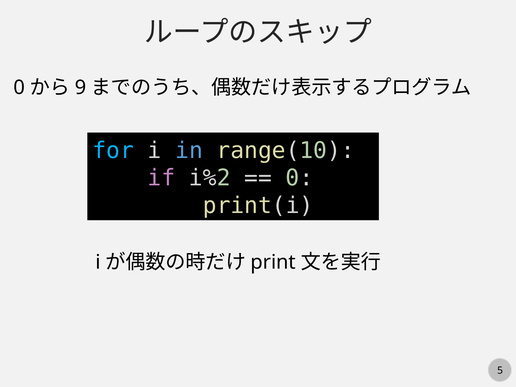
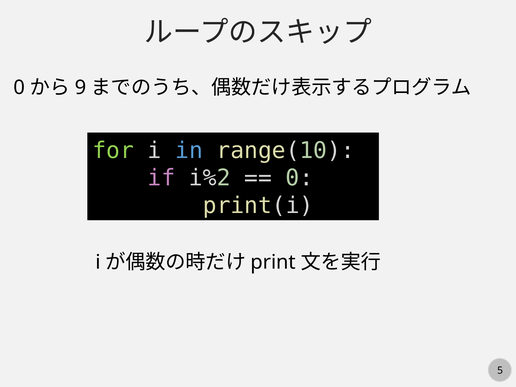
for colour: light blue -> light green (113, 150)
